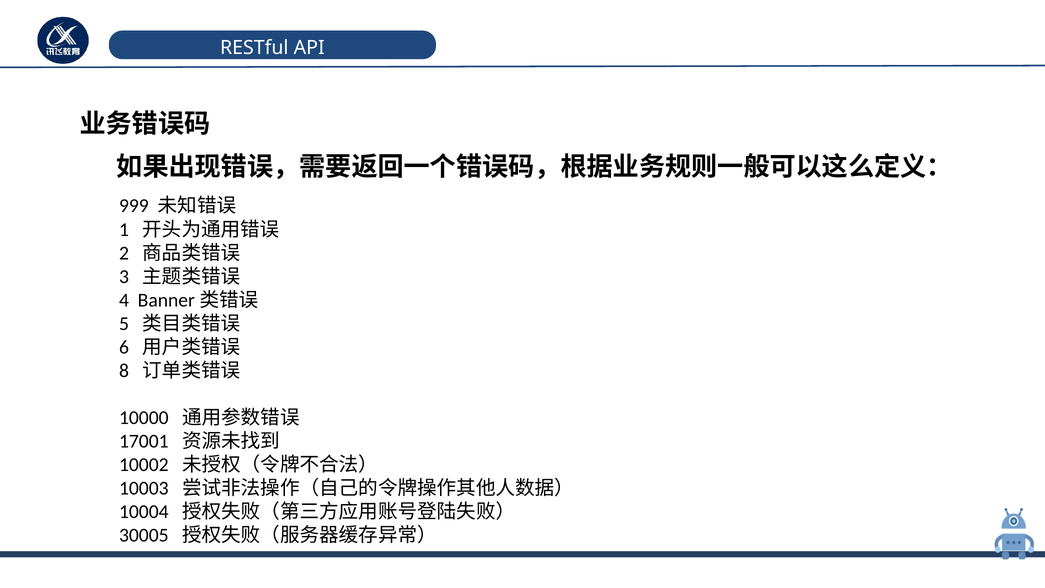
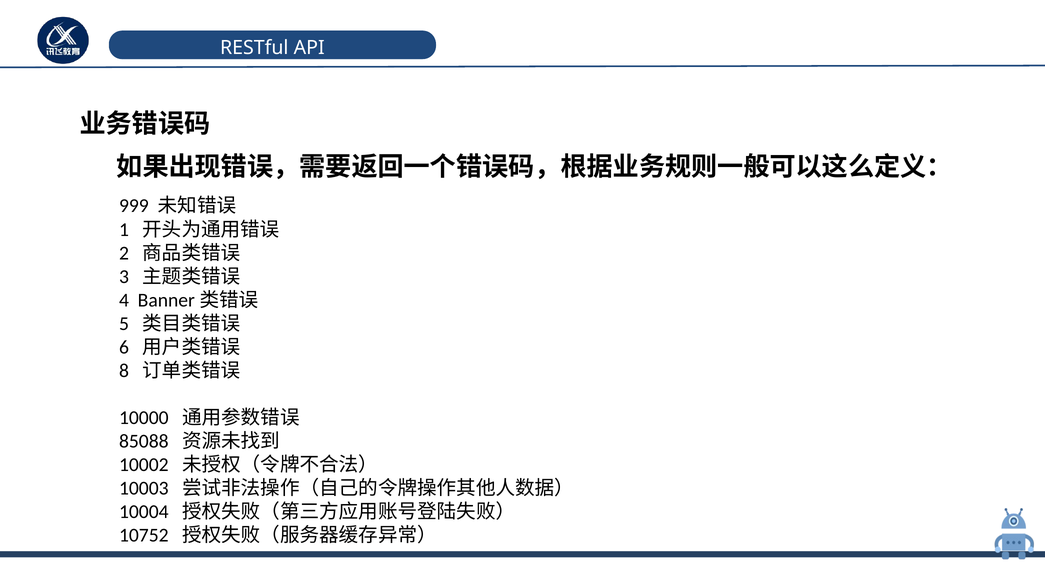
17001: 17001 -> 85088 (144, 441)
30005: 30005 -> 10752 (144, 535)
